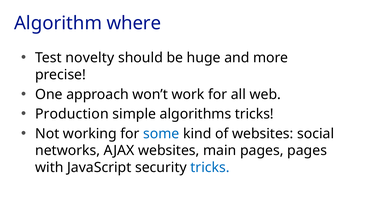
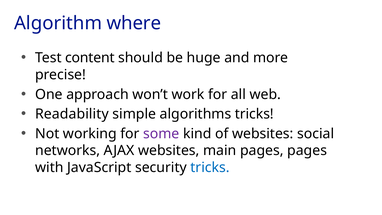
novelty: novelty -> content (90, 58)
Production: Production -> Readability (72, 114)
some colour: blue -> purple (161, 134)
